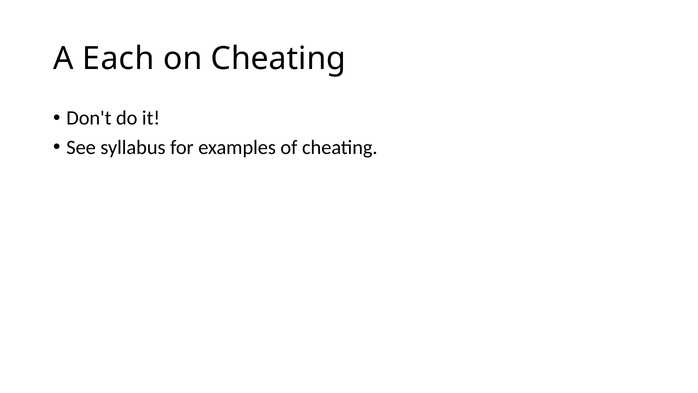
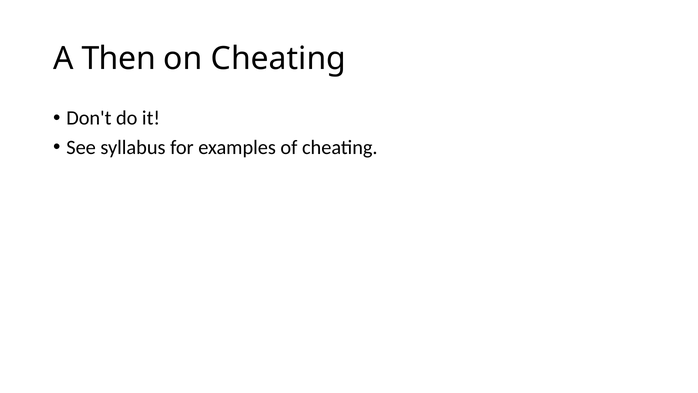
Each: Each -> Then (119, 59)
